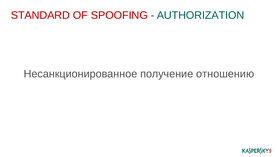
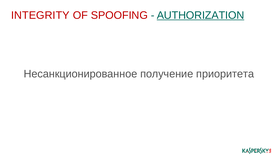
STANDARD: STANDARD -> INTEGRITY (40, 15)
AUTHORIZATION underline: none -> present (201, 15)
отношению: отношению -> приоритета (225, 74)
